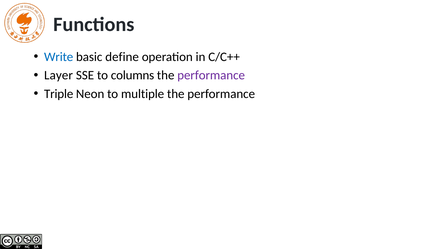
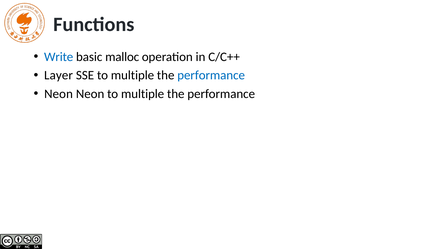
define: define -> malloc (122, 57)
SSE to columns: columns -> multiple (132, 75)
performance colour: purple -> blue (211, 75)
Triple: Triple -> Neon (59, 94)
